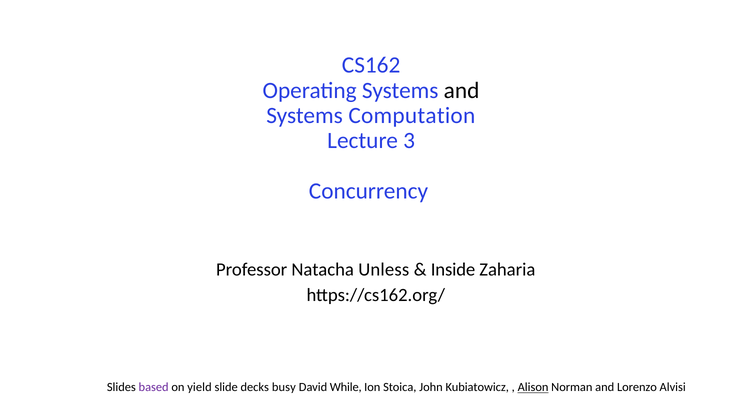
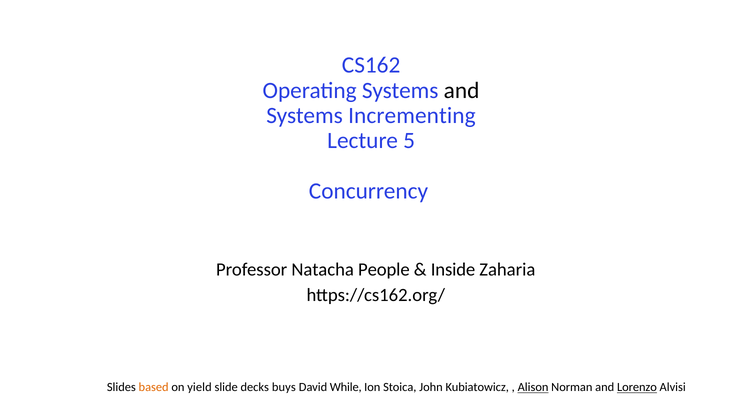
Computation: Computation -> Incrementing (412, 116)
3: 3 -> 5 (409, 141)
Unless: Unless -> People (384, 269)
based colour: purple -> orange (154, 387)
busy: busy -> buys (284, 387)
Lorenzo underline: none -> present (637, 387)
